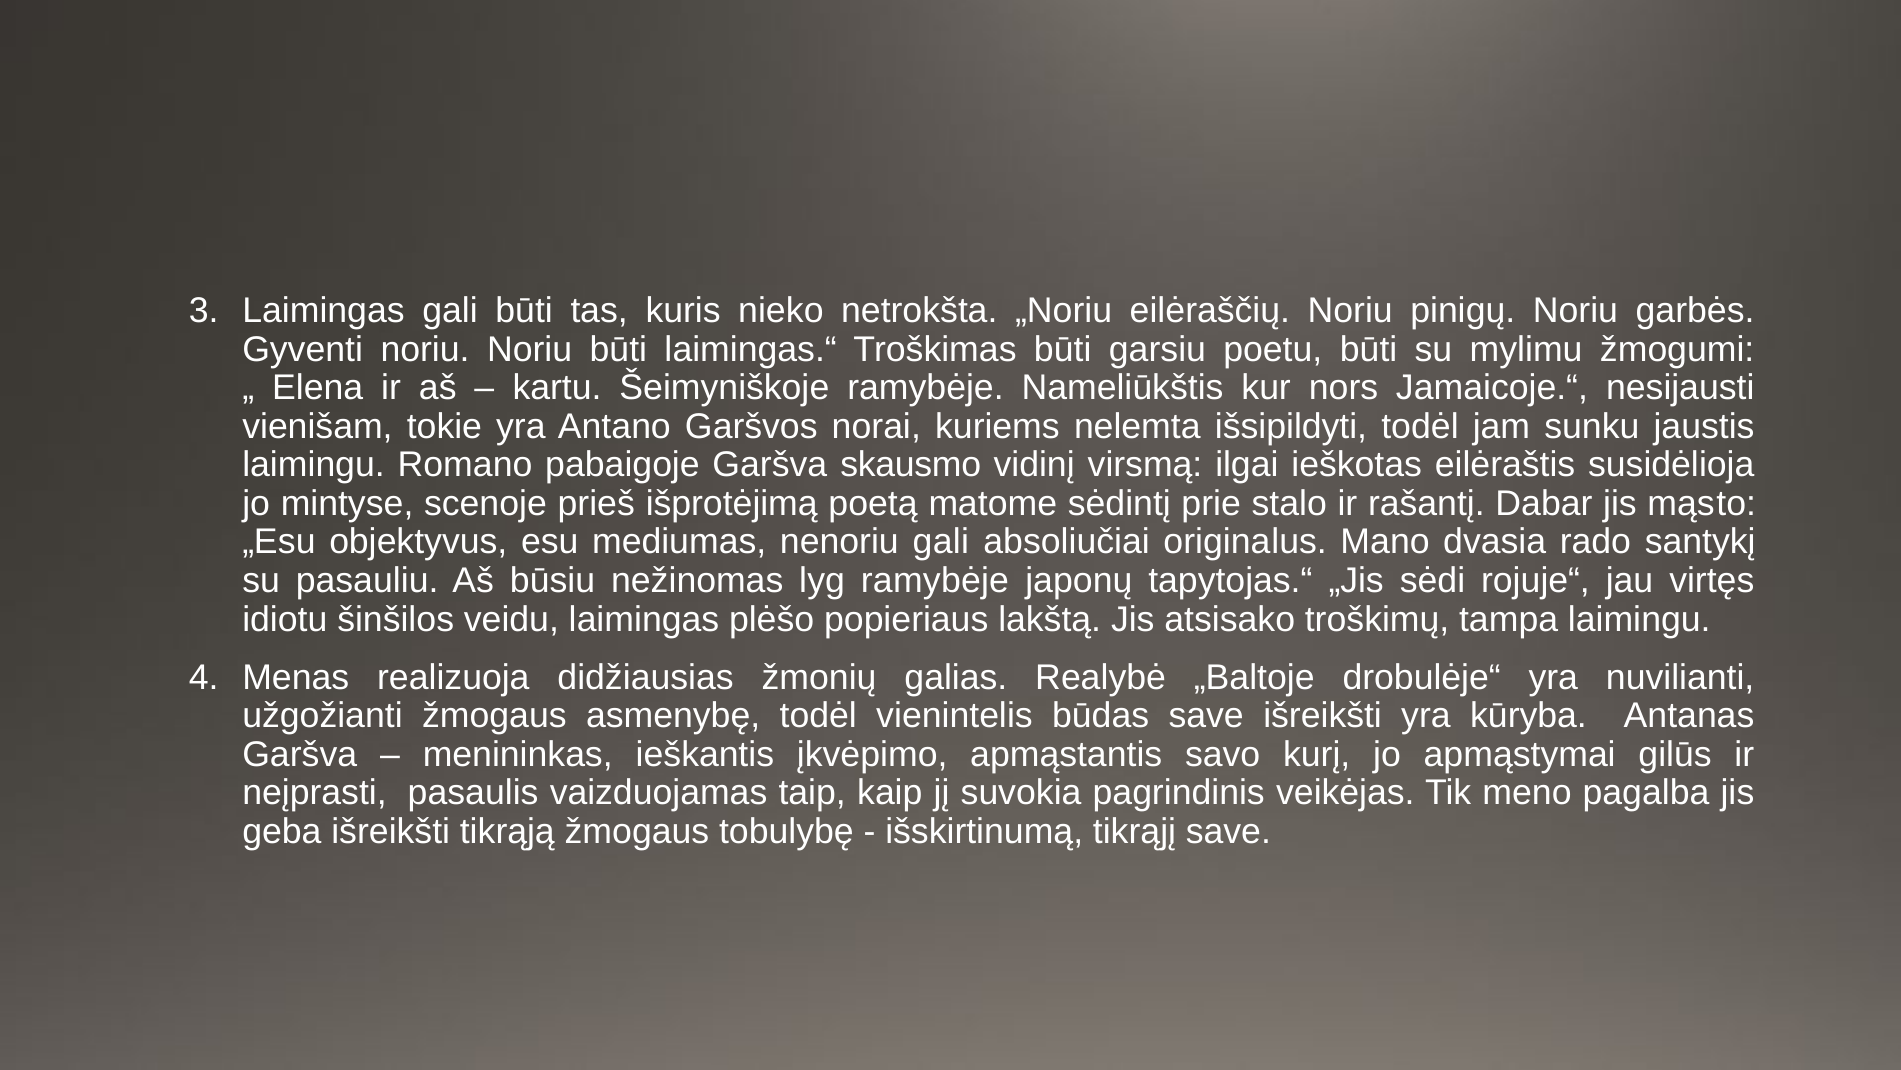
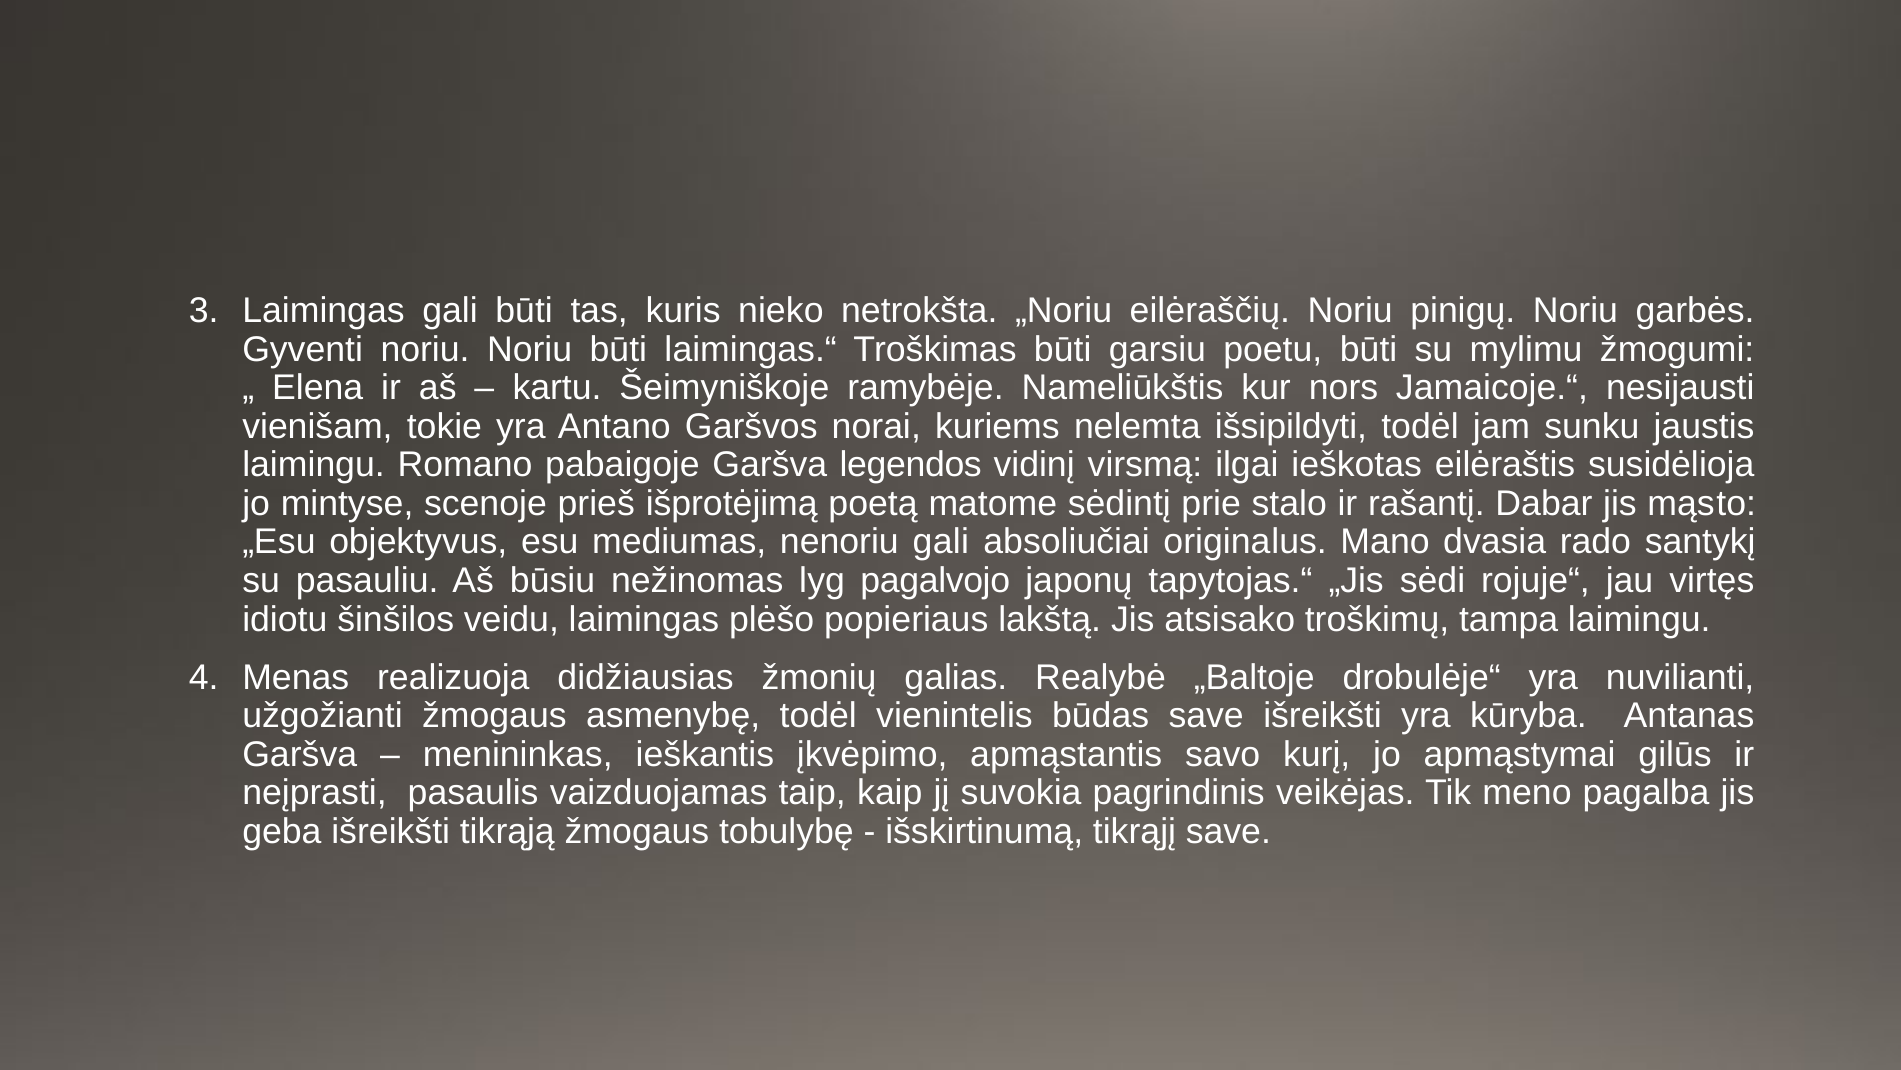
skausmo: skausmo -> legendos (911, 465)
lyg ramybėje: ramybėje -> pagalvojo (935, 580)
